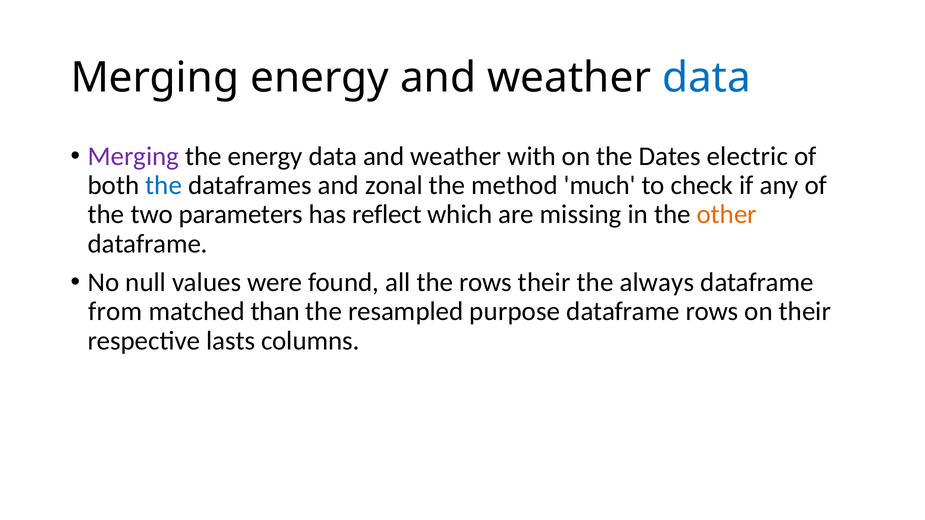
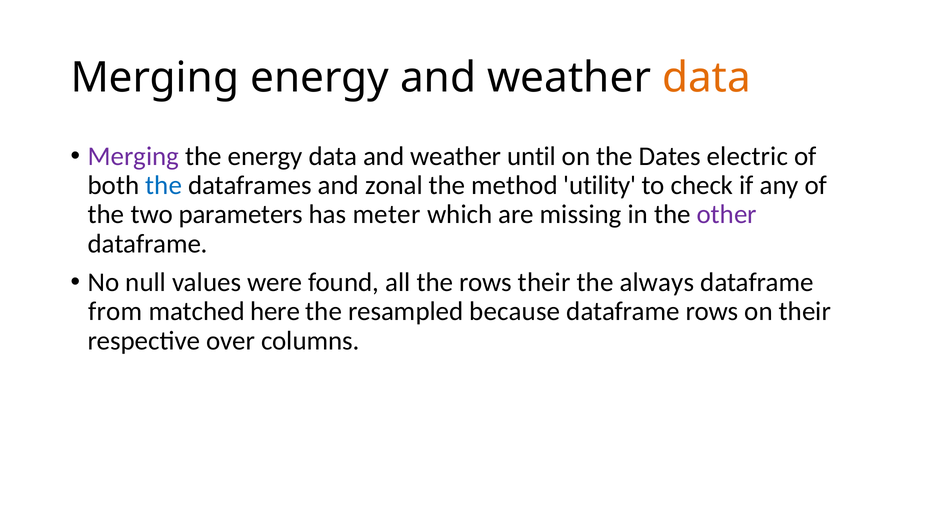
data colour: blue -> orange (707, 78)
with: with -> until (532, 156)
much: much -> utility (600, 186)
reflect: reflect -> meter (387, 215)
other colour: orange -> purple (727, 215)
than: than -> here (275, 312)
purpose: purpose -> because (515, 312)
lasts: lasts -> over (231, 341)
